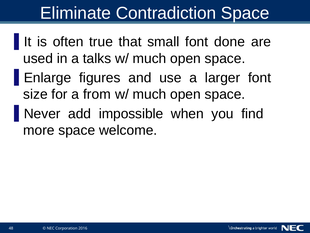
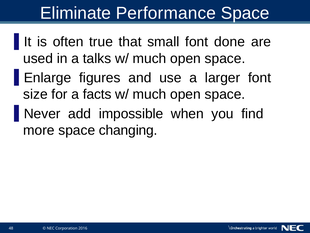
Contradiction: Contradiction -> Performance (166, 13)
from: from -> facts (97, 94)
welcome: welcome -> changing (128, 130)
